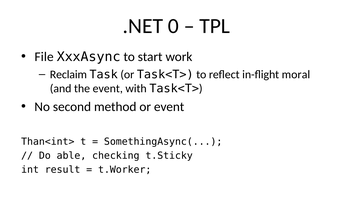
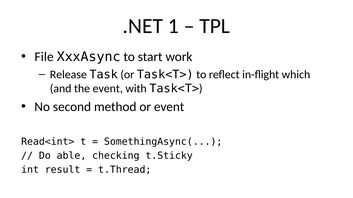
0: 0 -> 1 (173, 26)
Reclaim: Reclaim -> Release (68, 75)
moral: moral -> which (296, 75)
Than<int>: Than<int> -> Read<int> (48, 142)
t.Worker: t.Worker -> t.Thread (125, 170)
